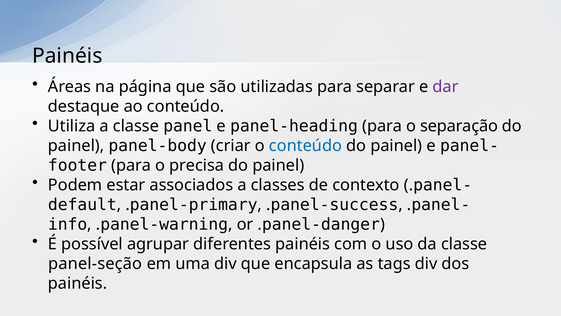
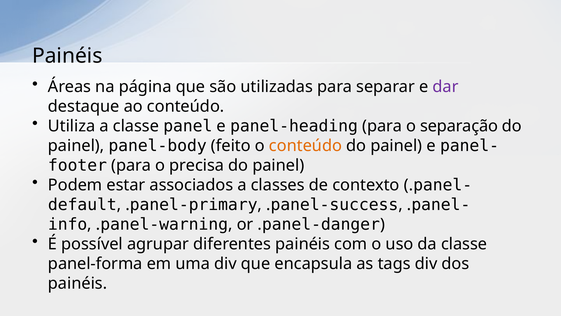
criar: criar -> feito (231, 146)
conteúdo colour: blue -> orange (305, 146)
panel-seção: panel-seção -> panel-forma (95, 263)
